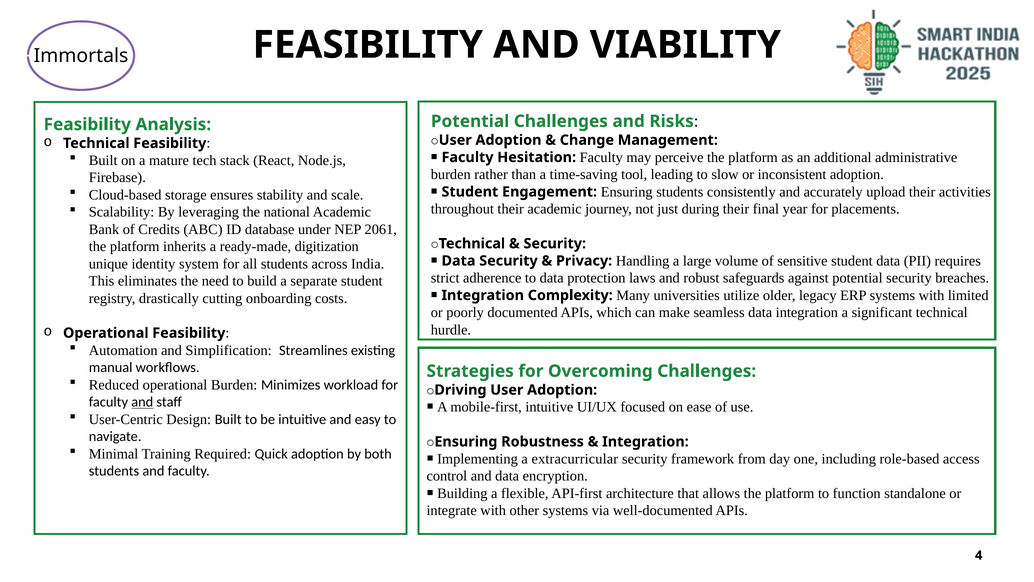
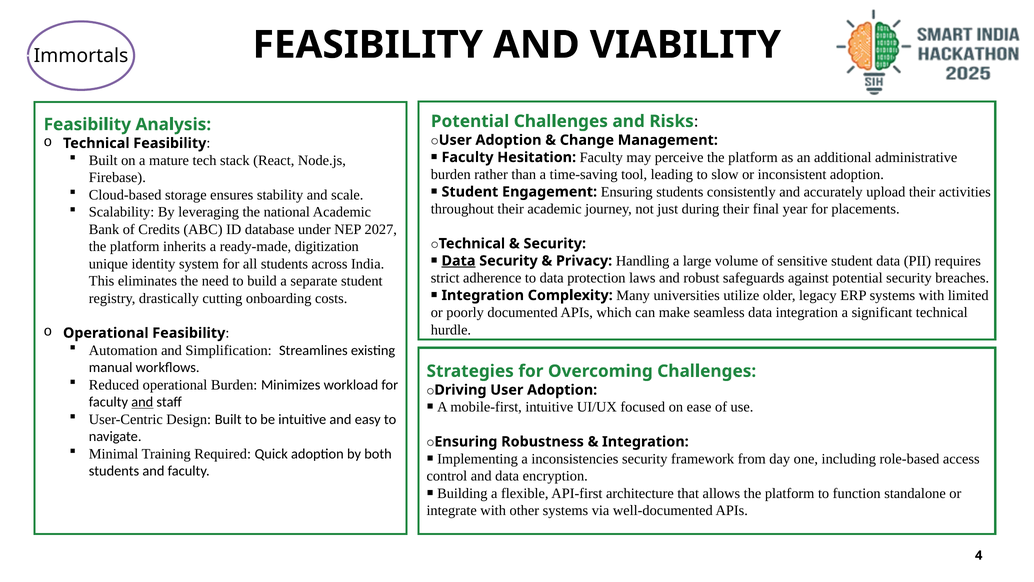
2061: 2061 -> 2027 (381, 229)
Data underline: none -> present (458, 261)
extracurricular: extracurricular -> inconsistencies (575, 459)
